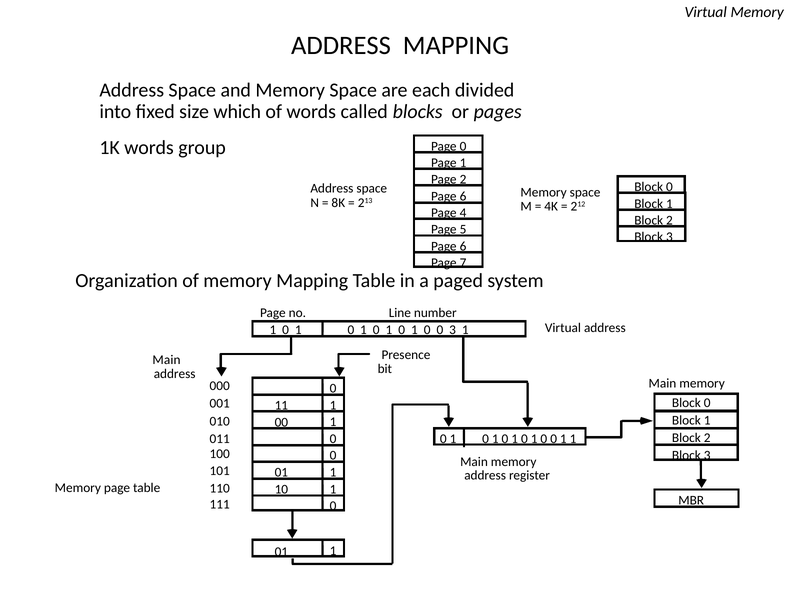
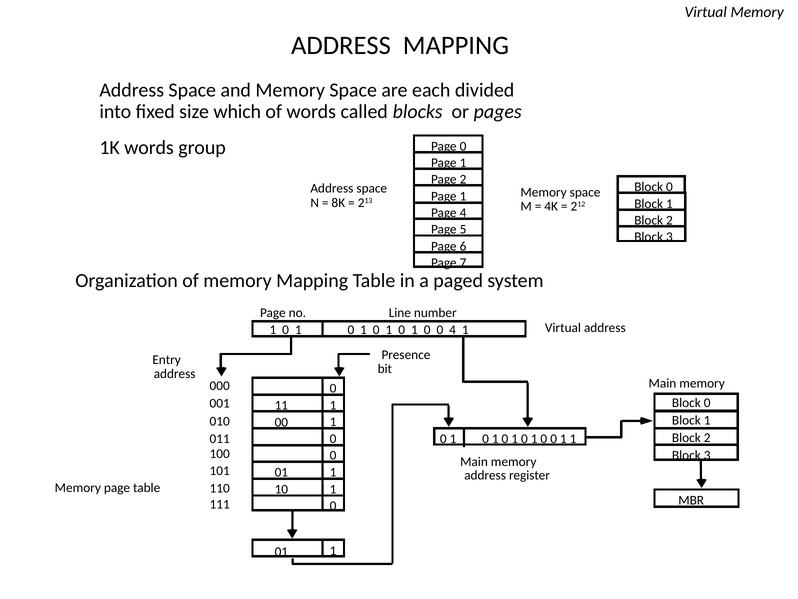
6: 6 -> 1 (463, 196)
0 3: 3 -> 4 (453, 329)
Main: Main -> Entry (167, 360)
